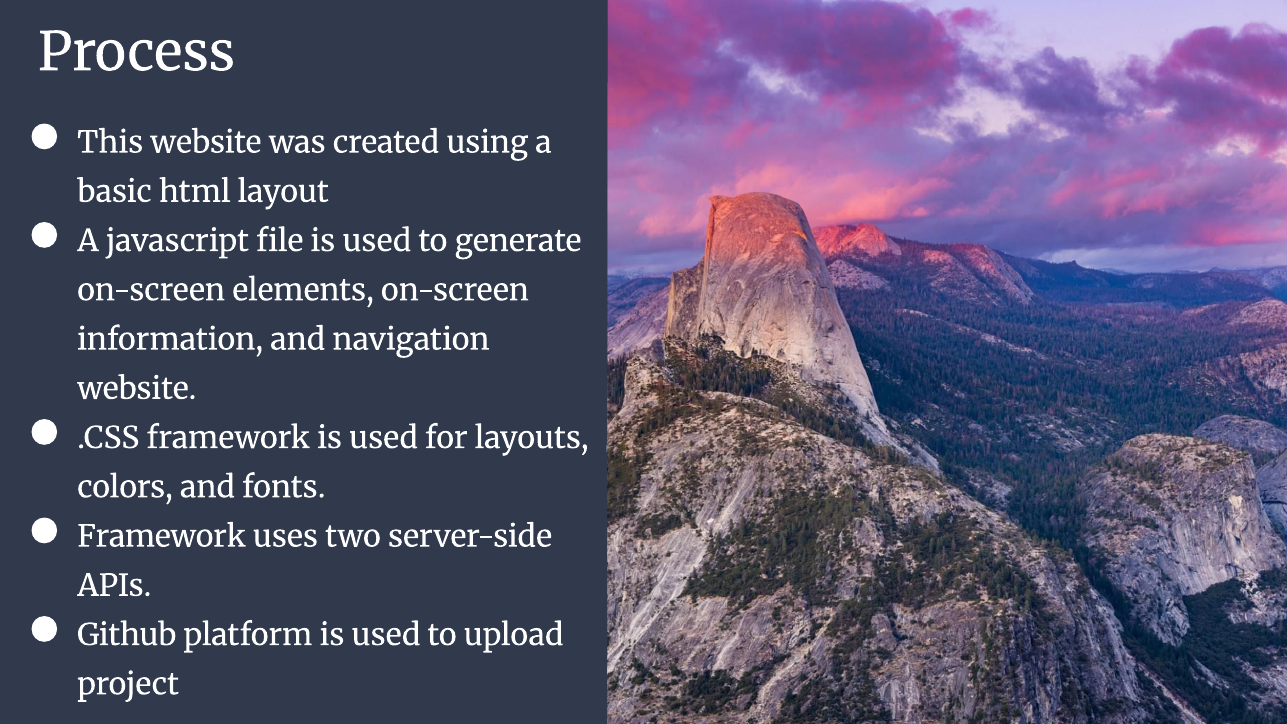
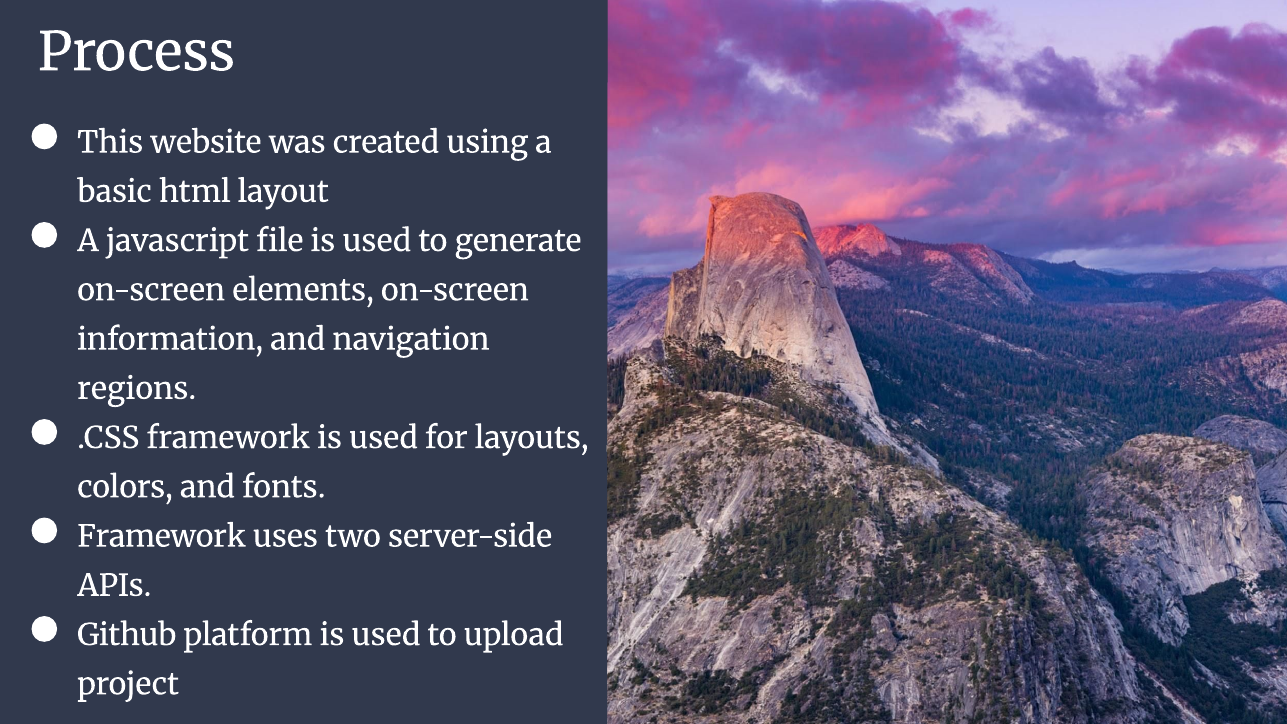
website: website -> regions (137, 389)
